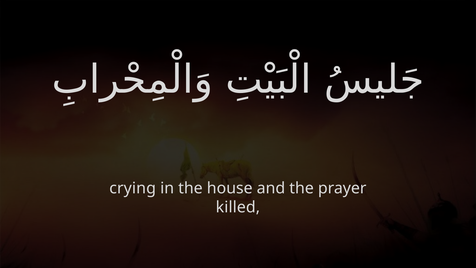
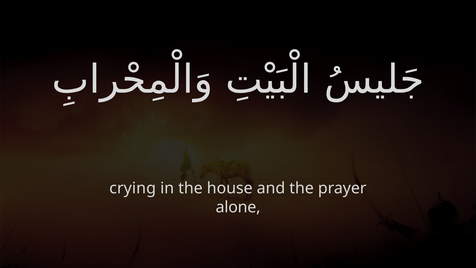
killed: killed -> alone (238, 207)
